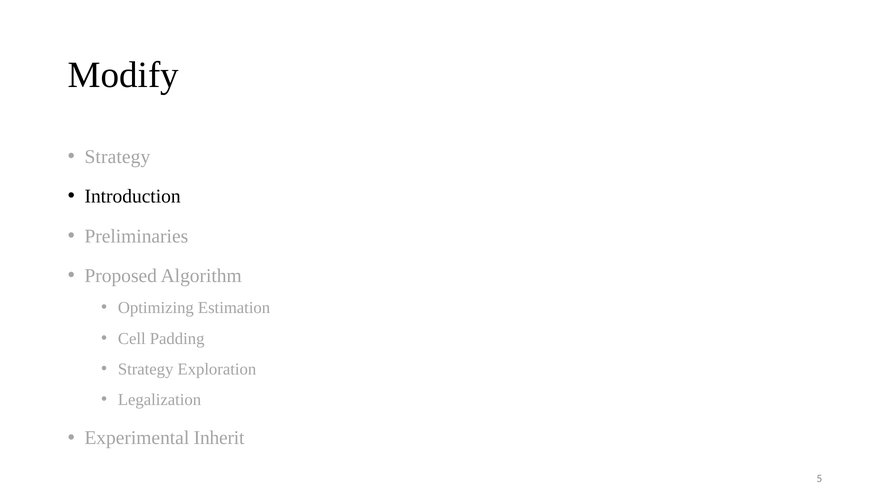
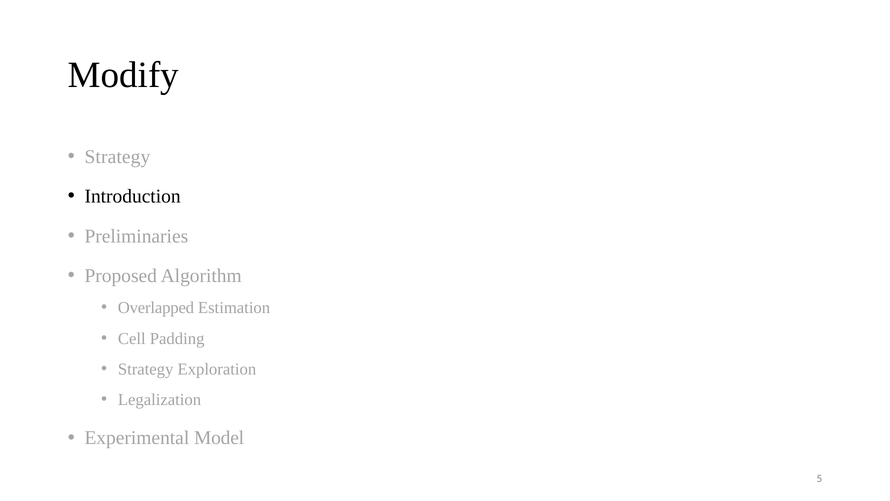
Optimizing: Optimizing -> Overlapped (156, 308)
Inherit: Inherit -> Model (219, 438)
